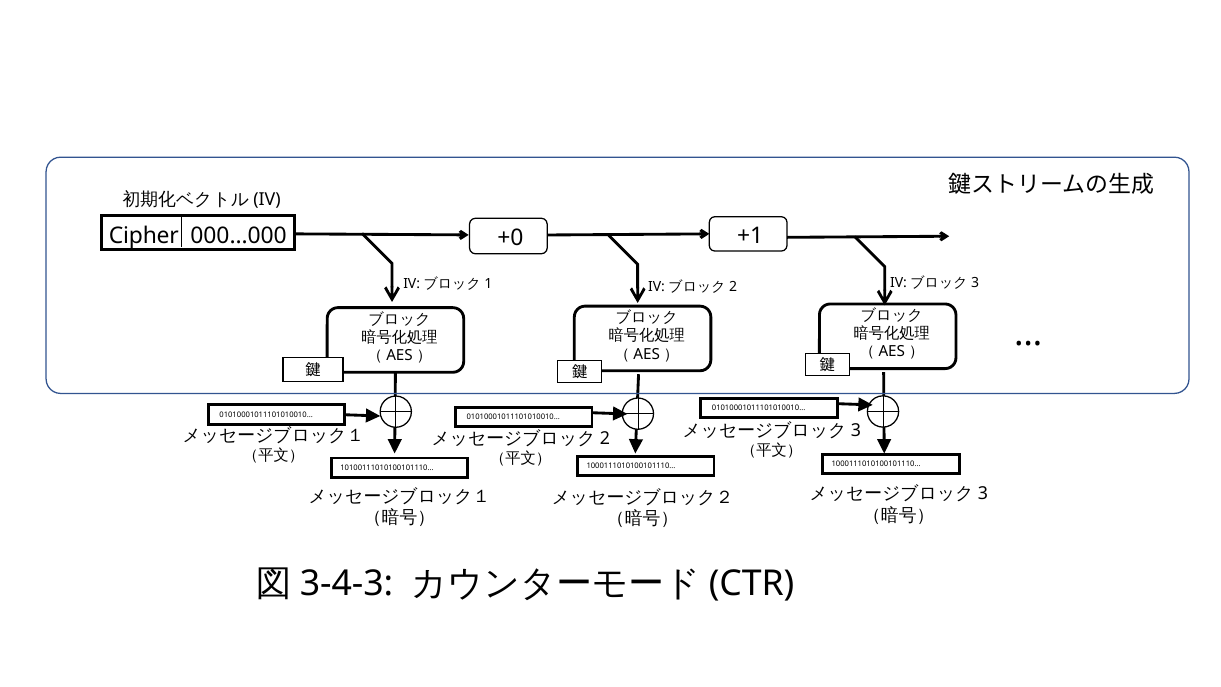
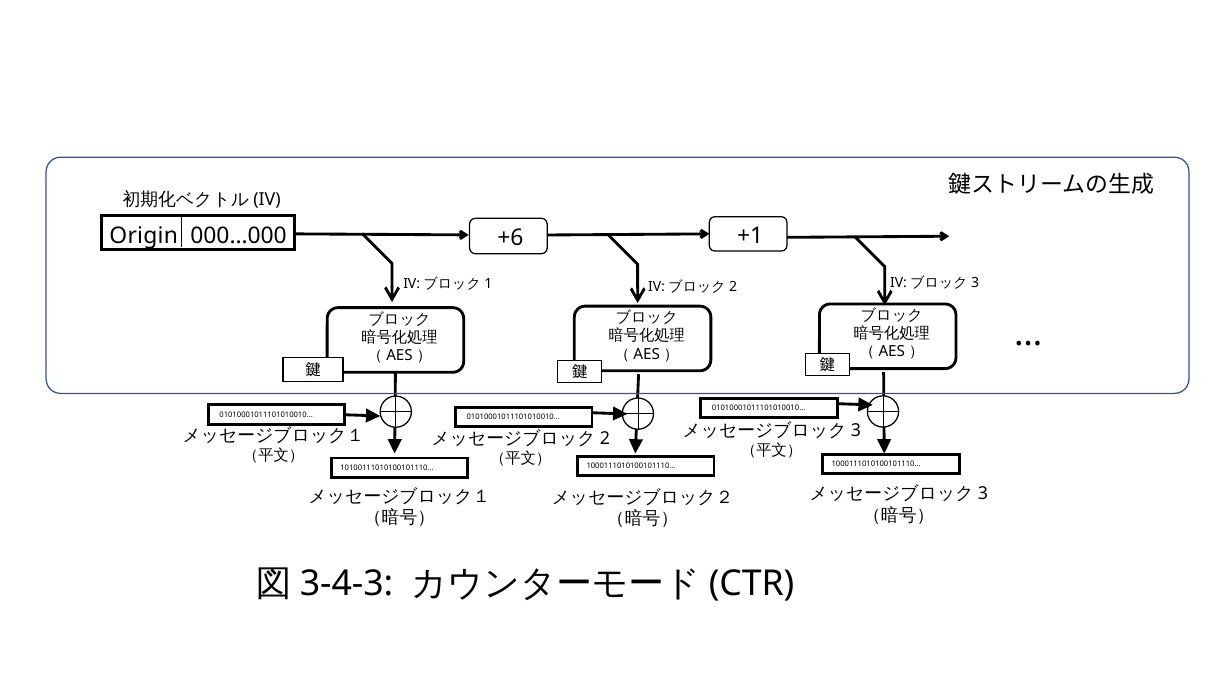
Cipher: Cipher -> Origin (144, 235)
+0: +0 -> +6 (510, 238)
